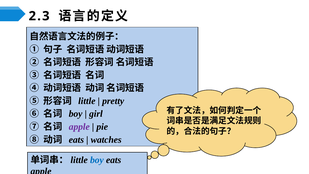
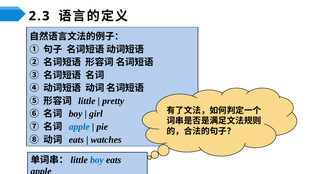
apple colour: purple -> blue (79, 127)
